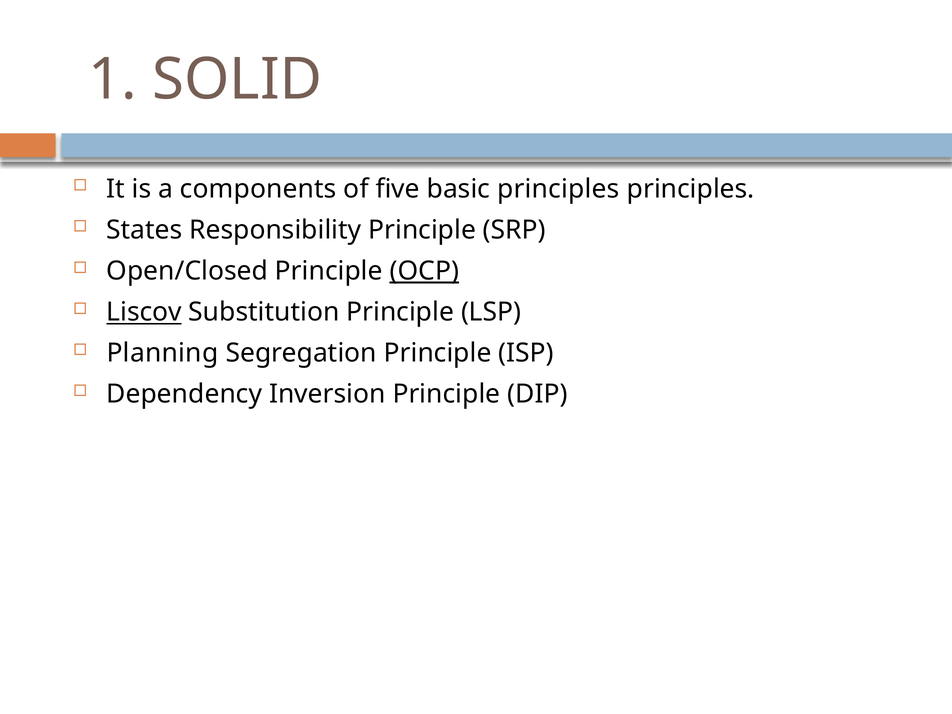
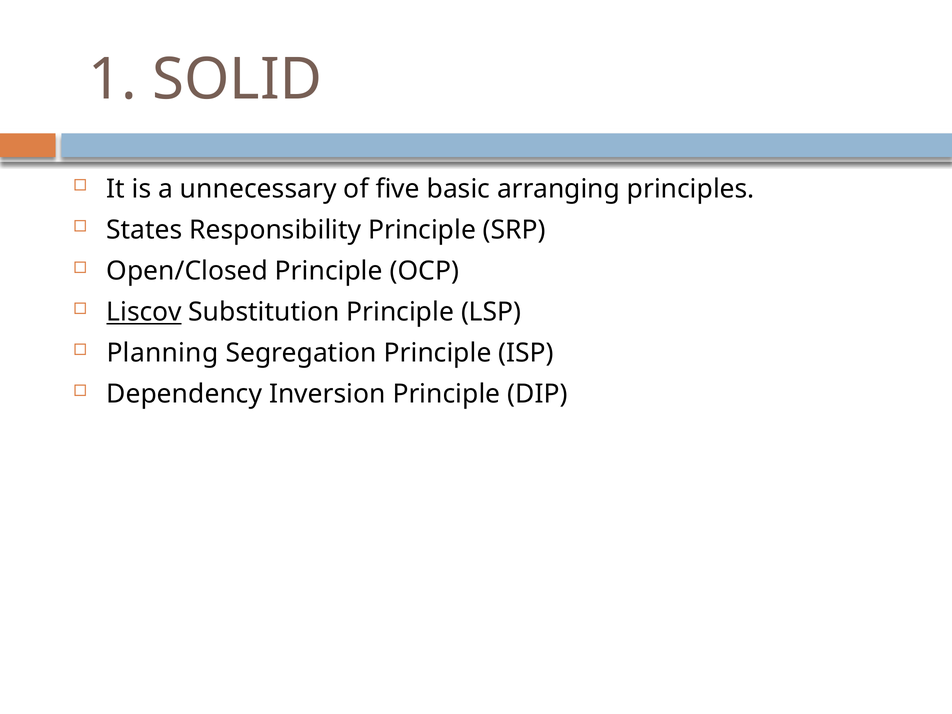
components: components -> unnecessary (258, 189)
basic principles: principles -> arranging (558, 189)
OCP underline: present -> none (424, 271)
